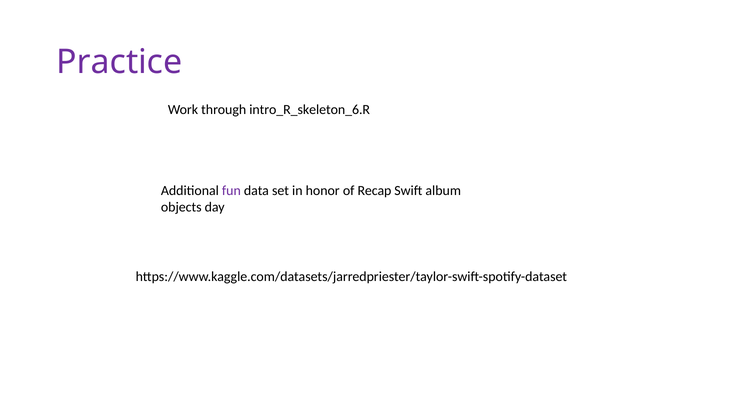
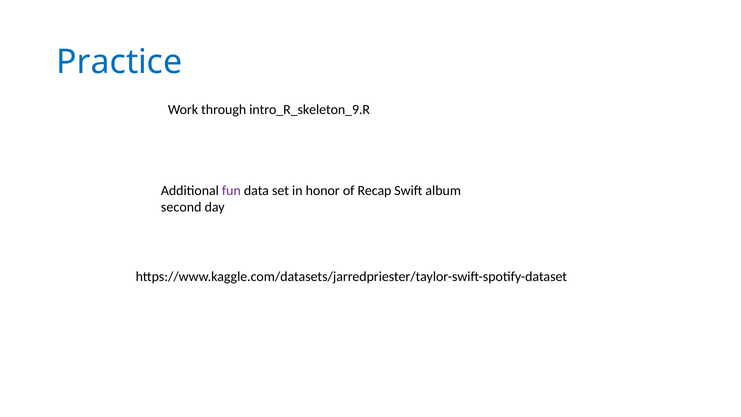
Practice colour: purple -> blue (119, 62)
intro_R_skeleton_6.R: intro_R_skeleton_6.R -> intro_R_skeleton_9.R (310, 110)
objects: objects -> second (181, 207)
